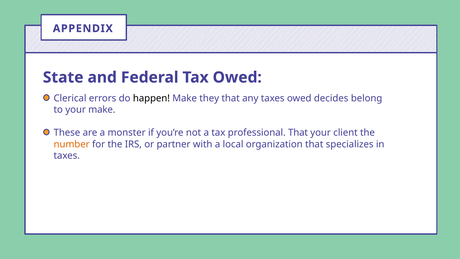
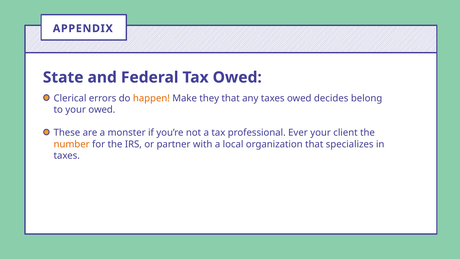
happen colour: black -> orange (151, 98)
your make: make -> owed (102, 110)
professional That: That -> Ever (298, 133)
